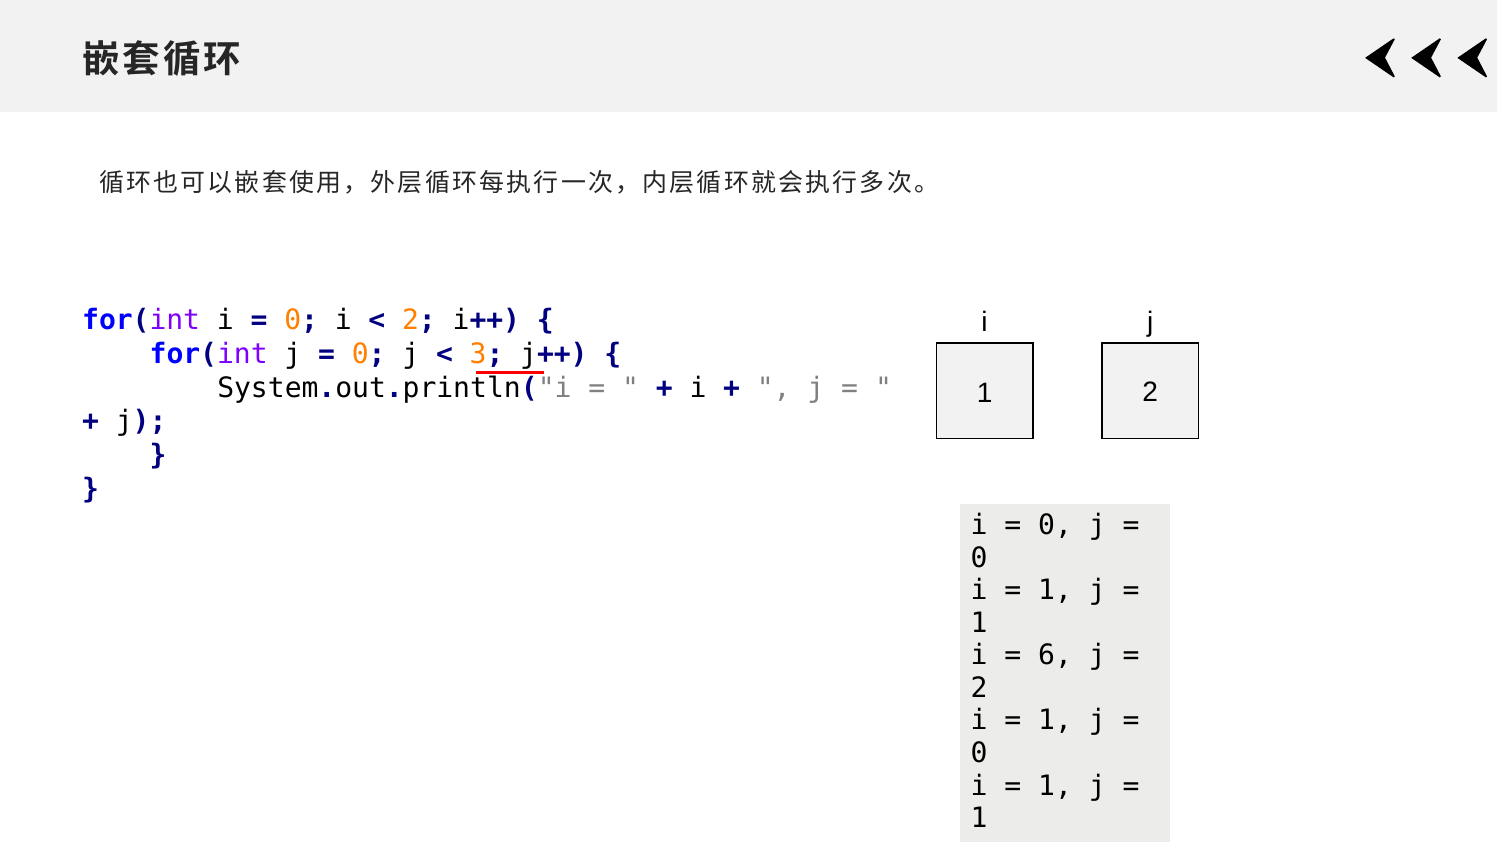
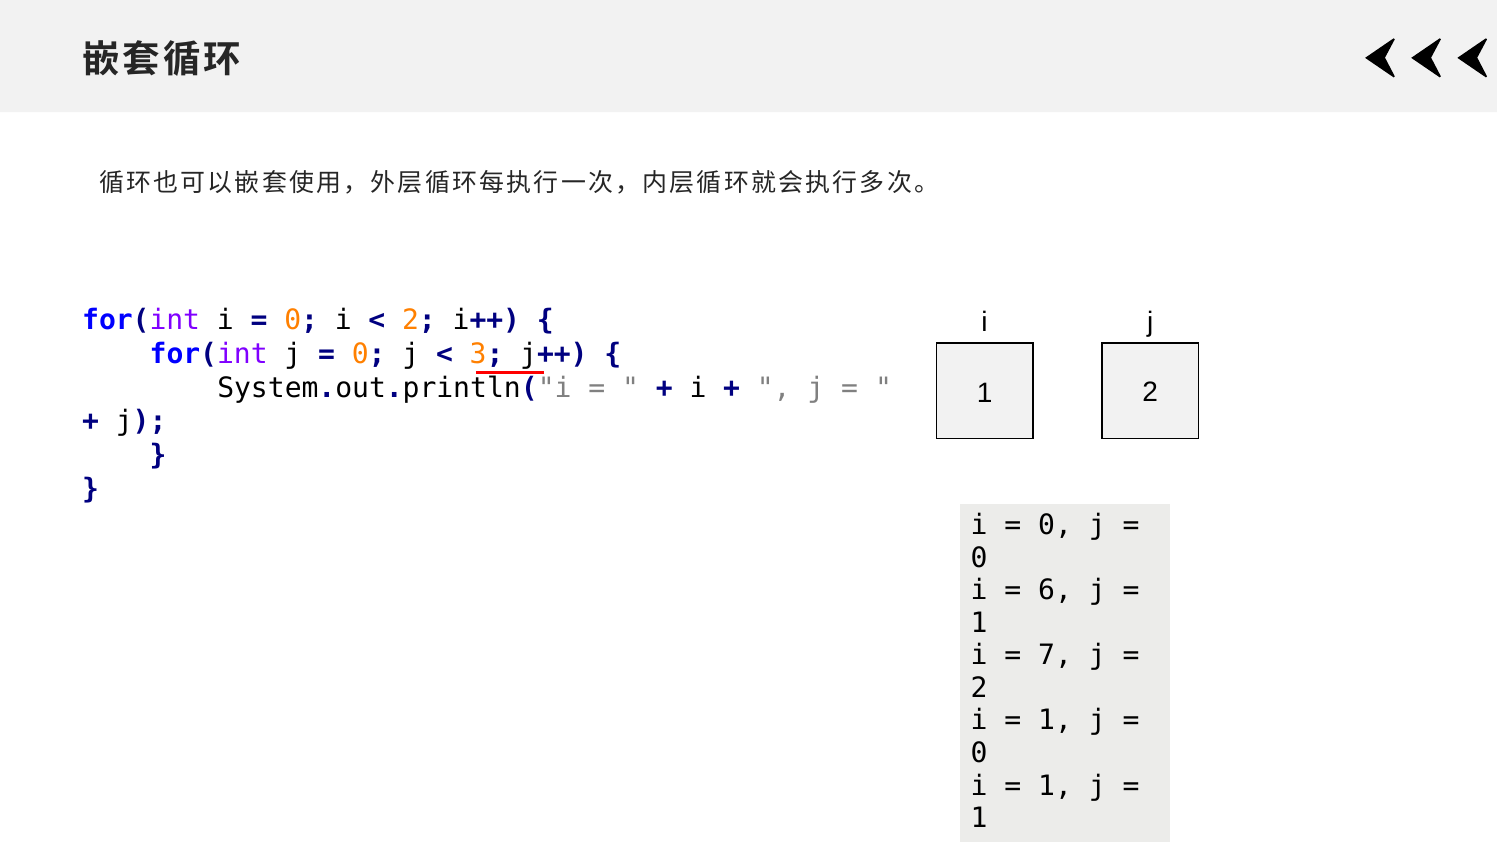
1: 1 -> 6 (1055, 590)
6: 6 -> 7 (1055, 656)
